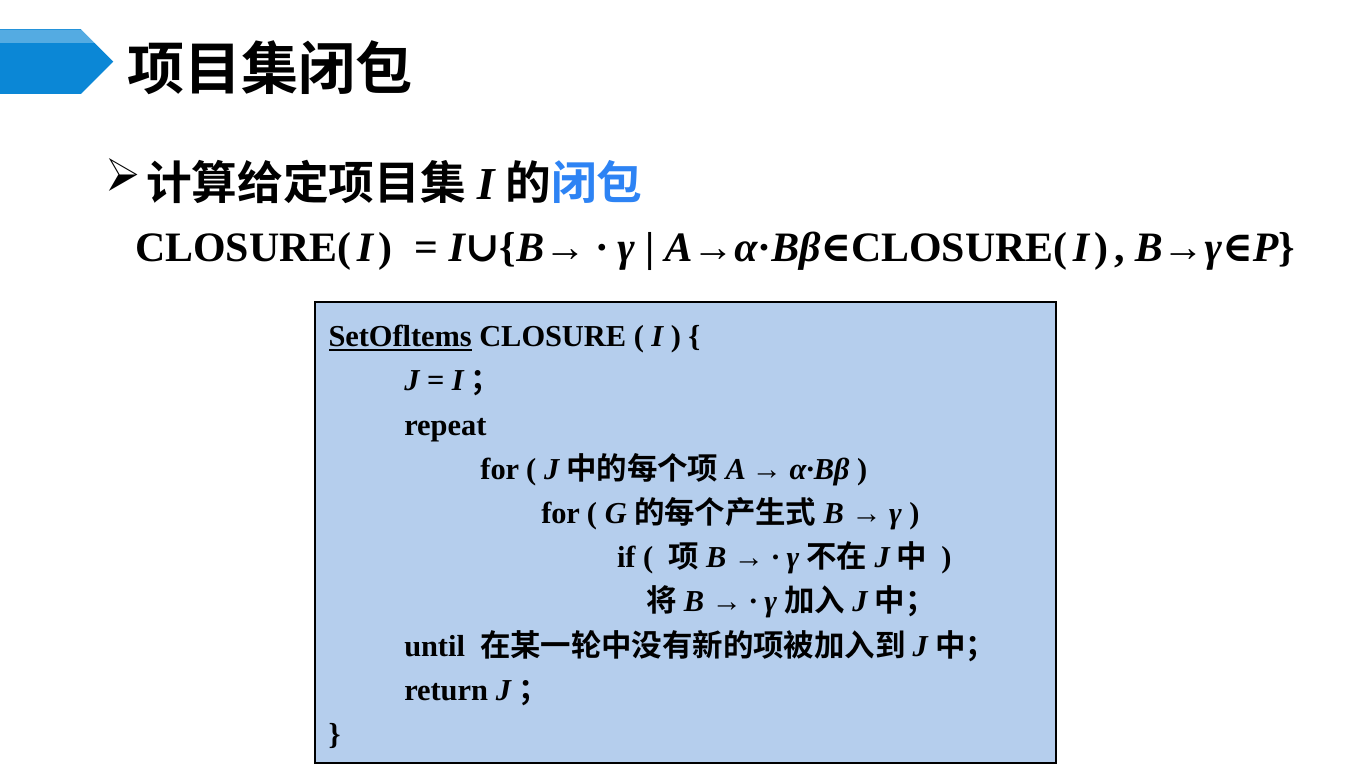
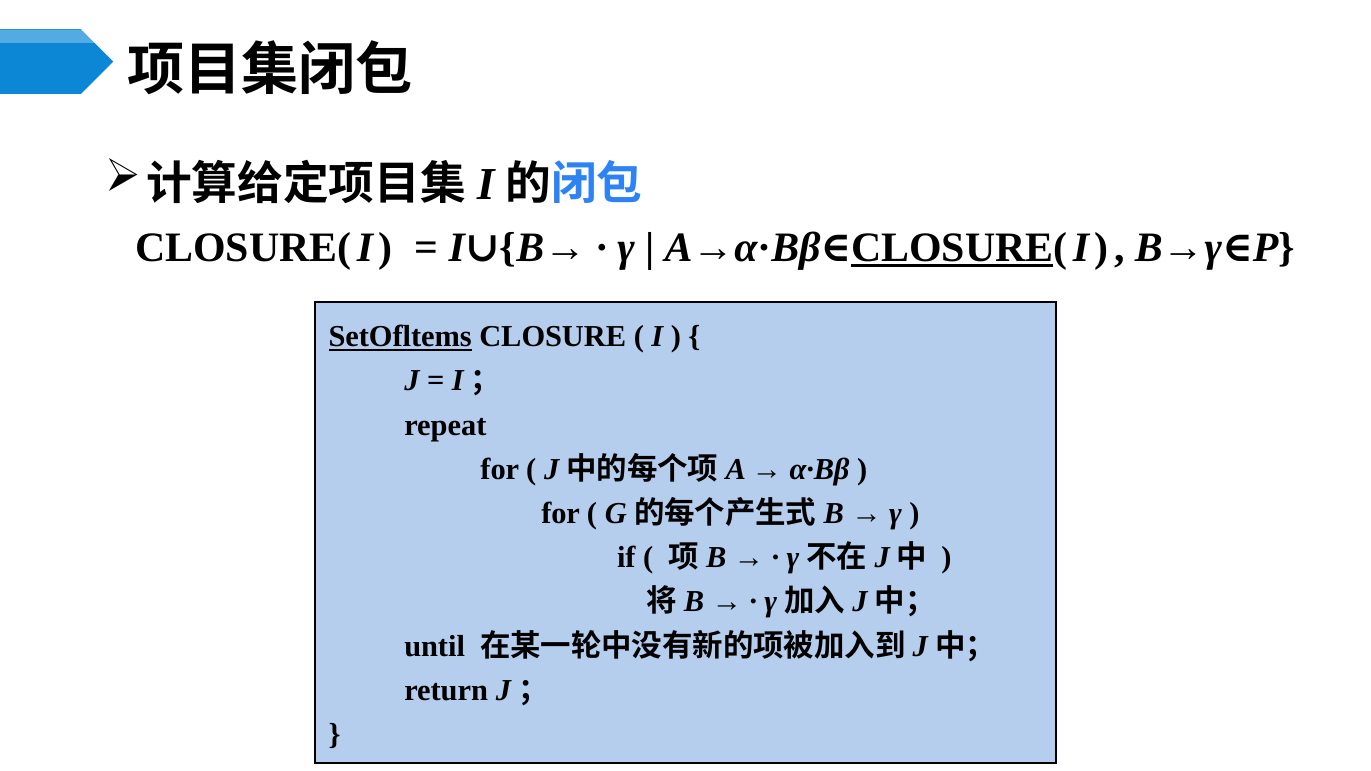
CLOSURE underline: none -> present (952, 248)
